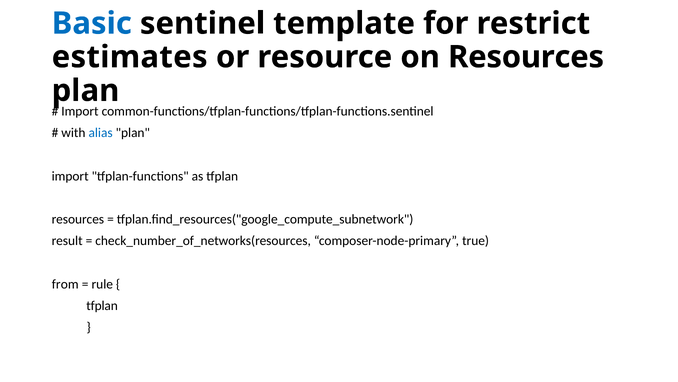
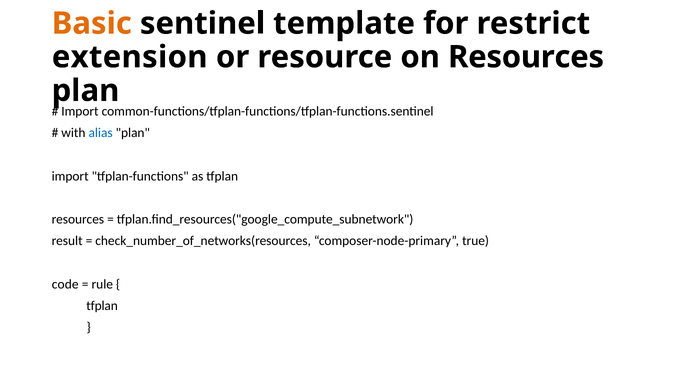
Basic colour: blue -> orange (92, 23)
estimates: estimates -> extension (130, 57)
from: from -> code (65, 284)
